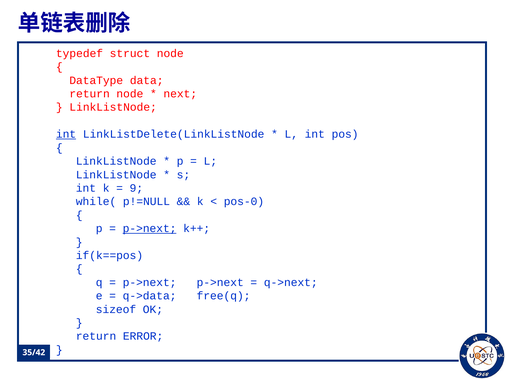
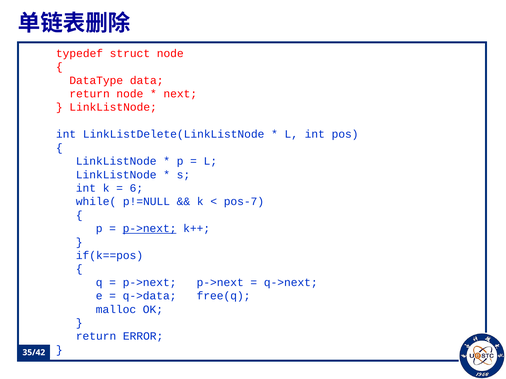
int underline: present -> none (66, 134)
9: 9 -> 6 (136, 188)
pos-0: pos-0 -> pos-7 (244, 202)
sizeof: sizeof -> malloc (116, 310)
